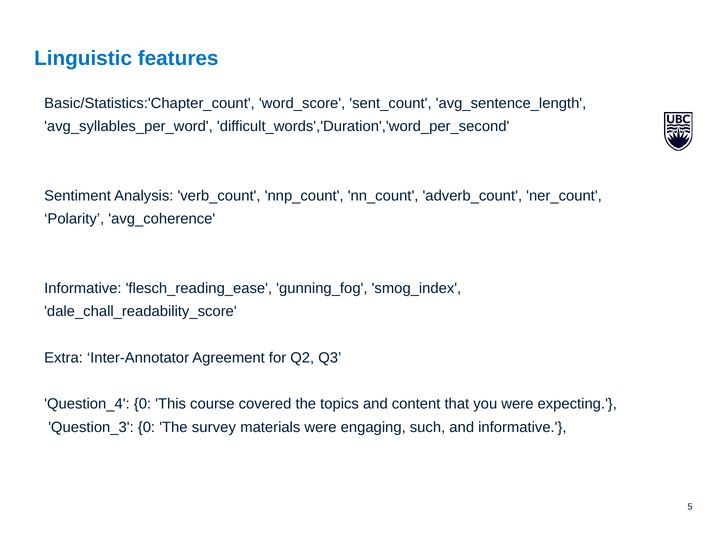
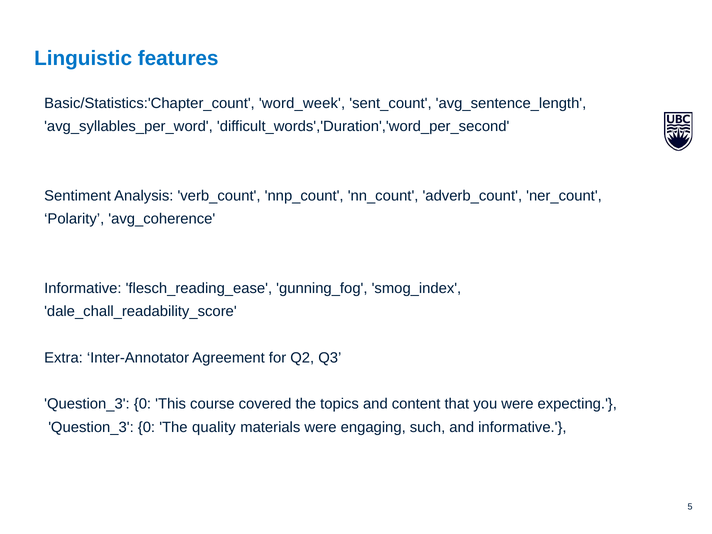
word_score: word_score -> word_week (302, 103)
Question_4: Question_4 -> Question_3 (87, 404)
survey: survey -> quality (214, 427)
